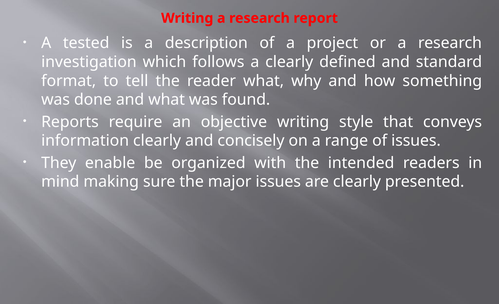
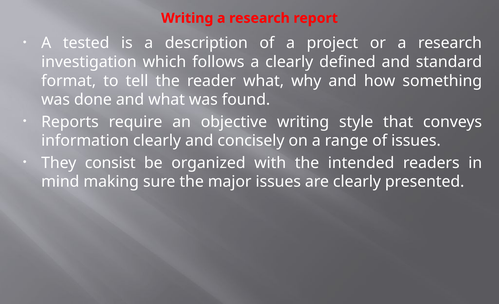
enable: enable -> consist (110, 163)
